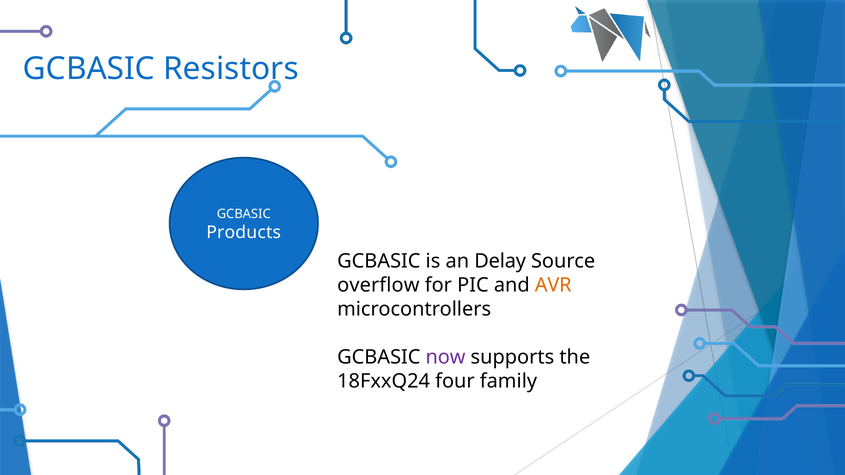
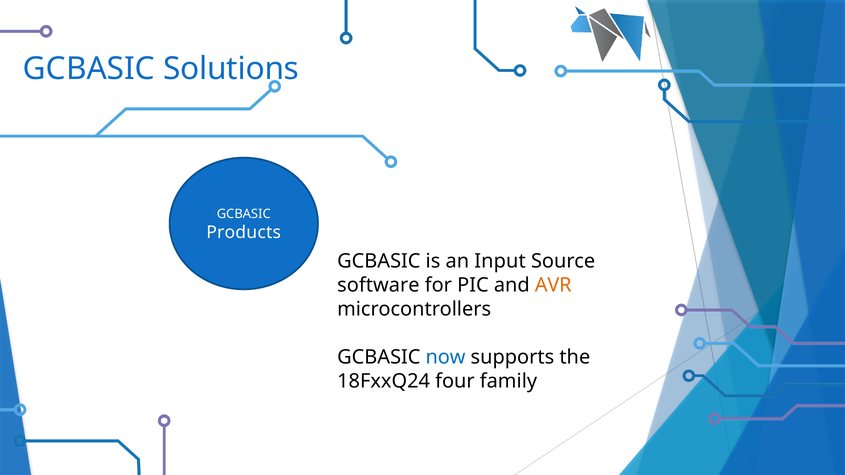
Resistors: Resistors -> Solutions (231, 69)
Delay: Delay -> Input (500, 262)
overflow: overflow -> software (378, 286)
now colour: purple -> blue (446, 357)
